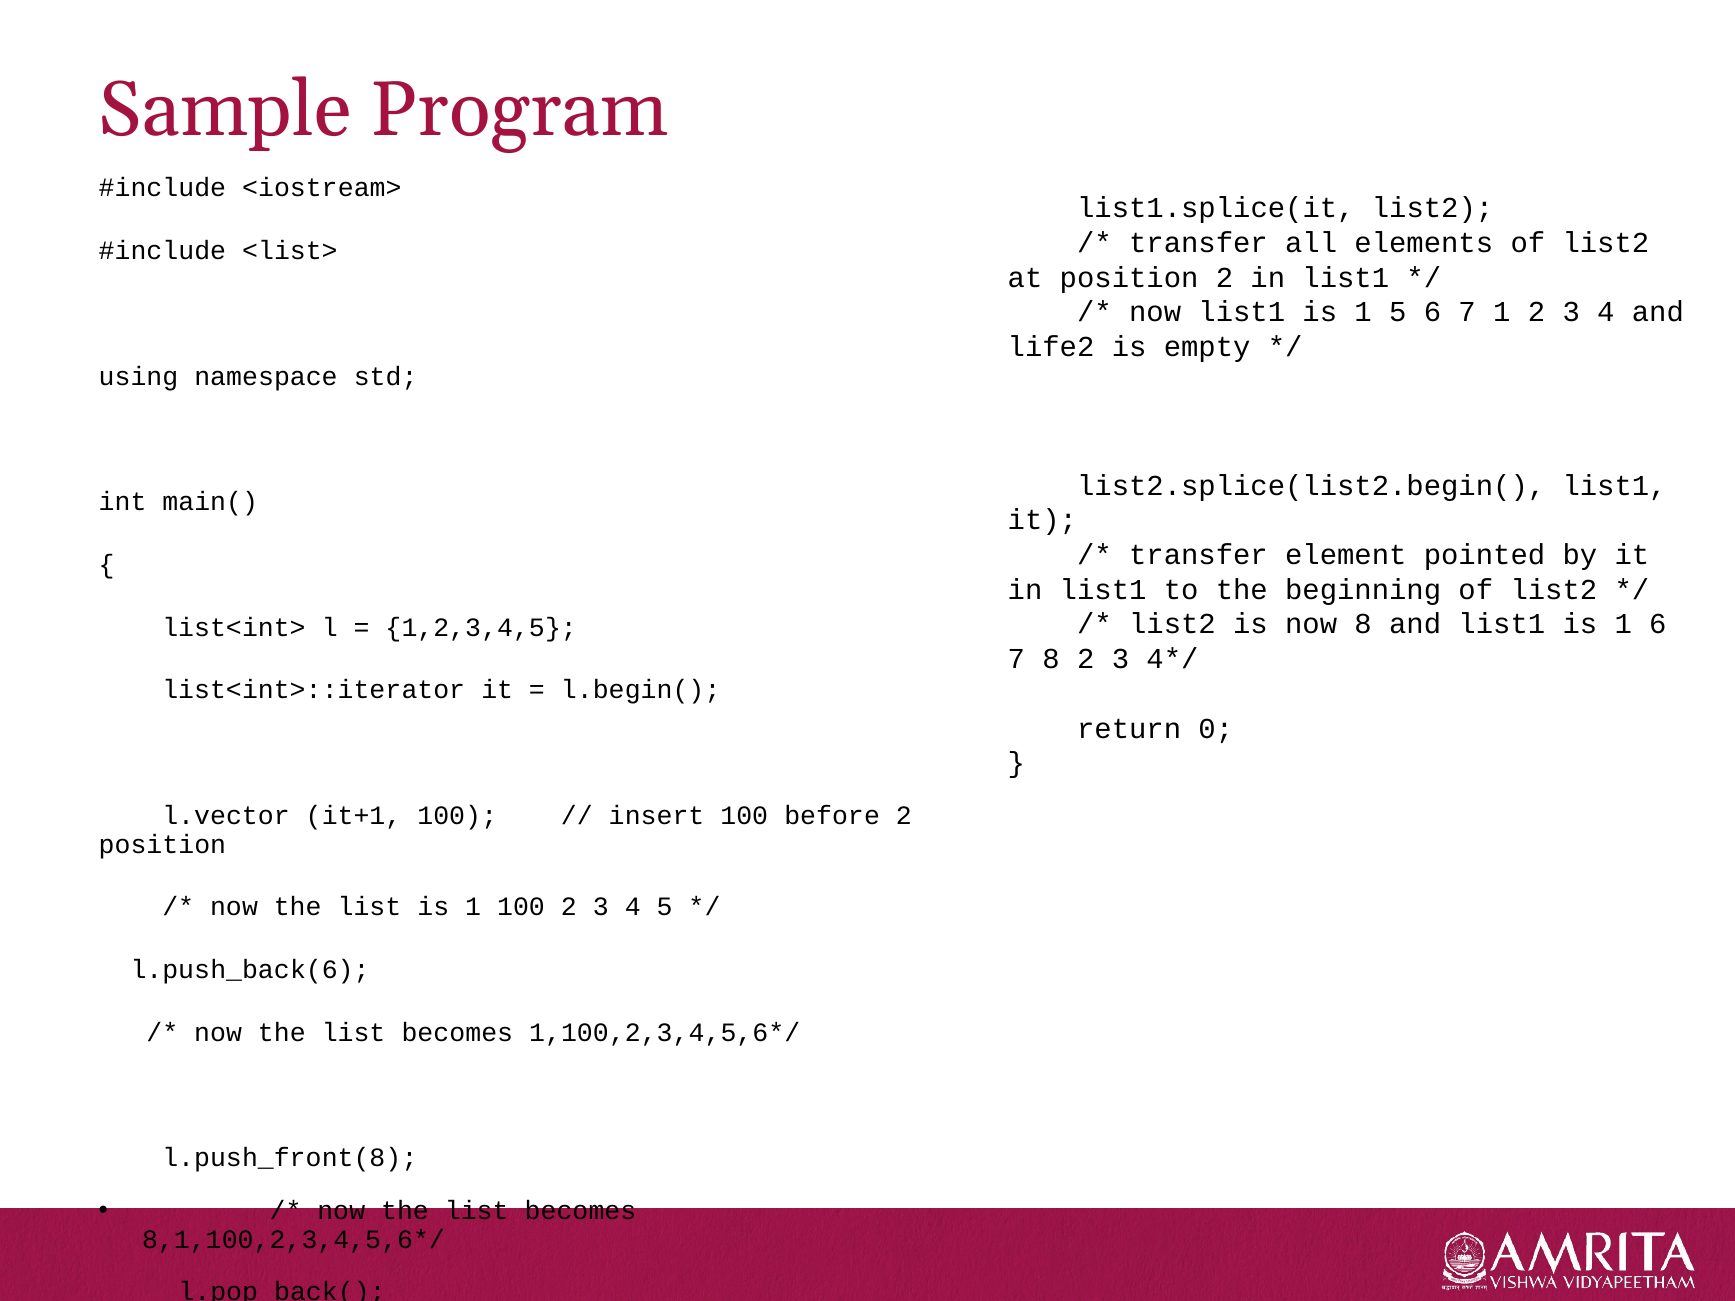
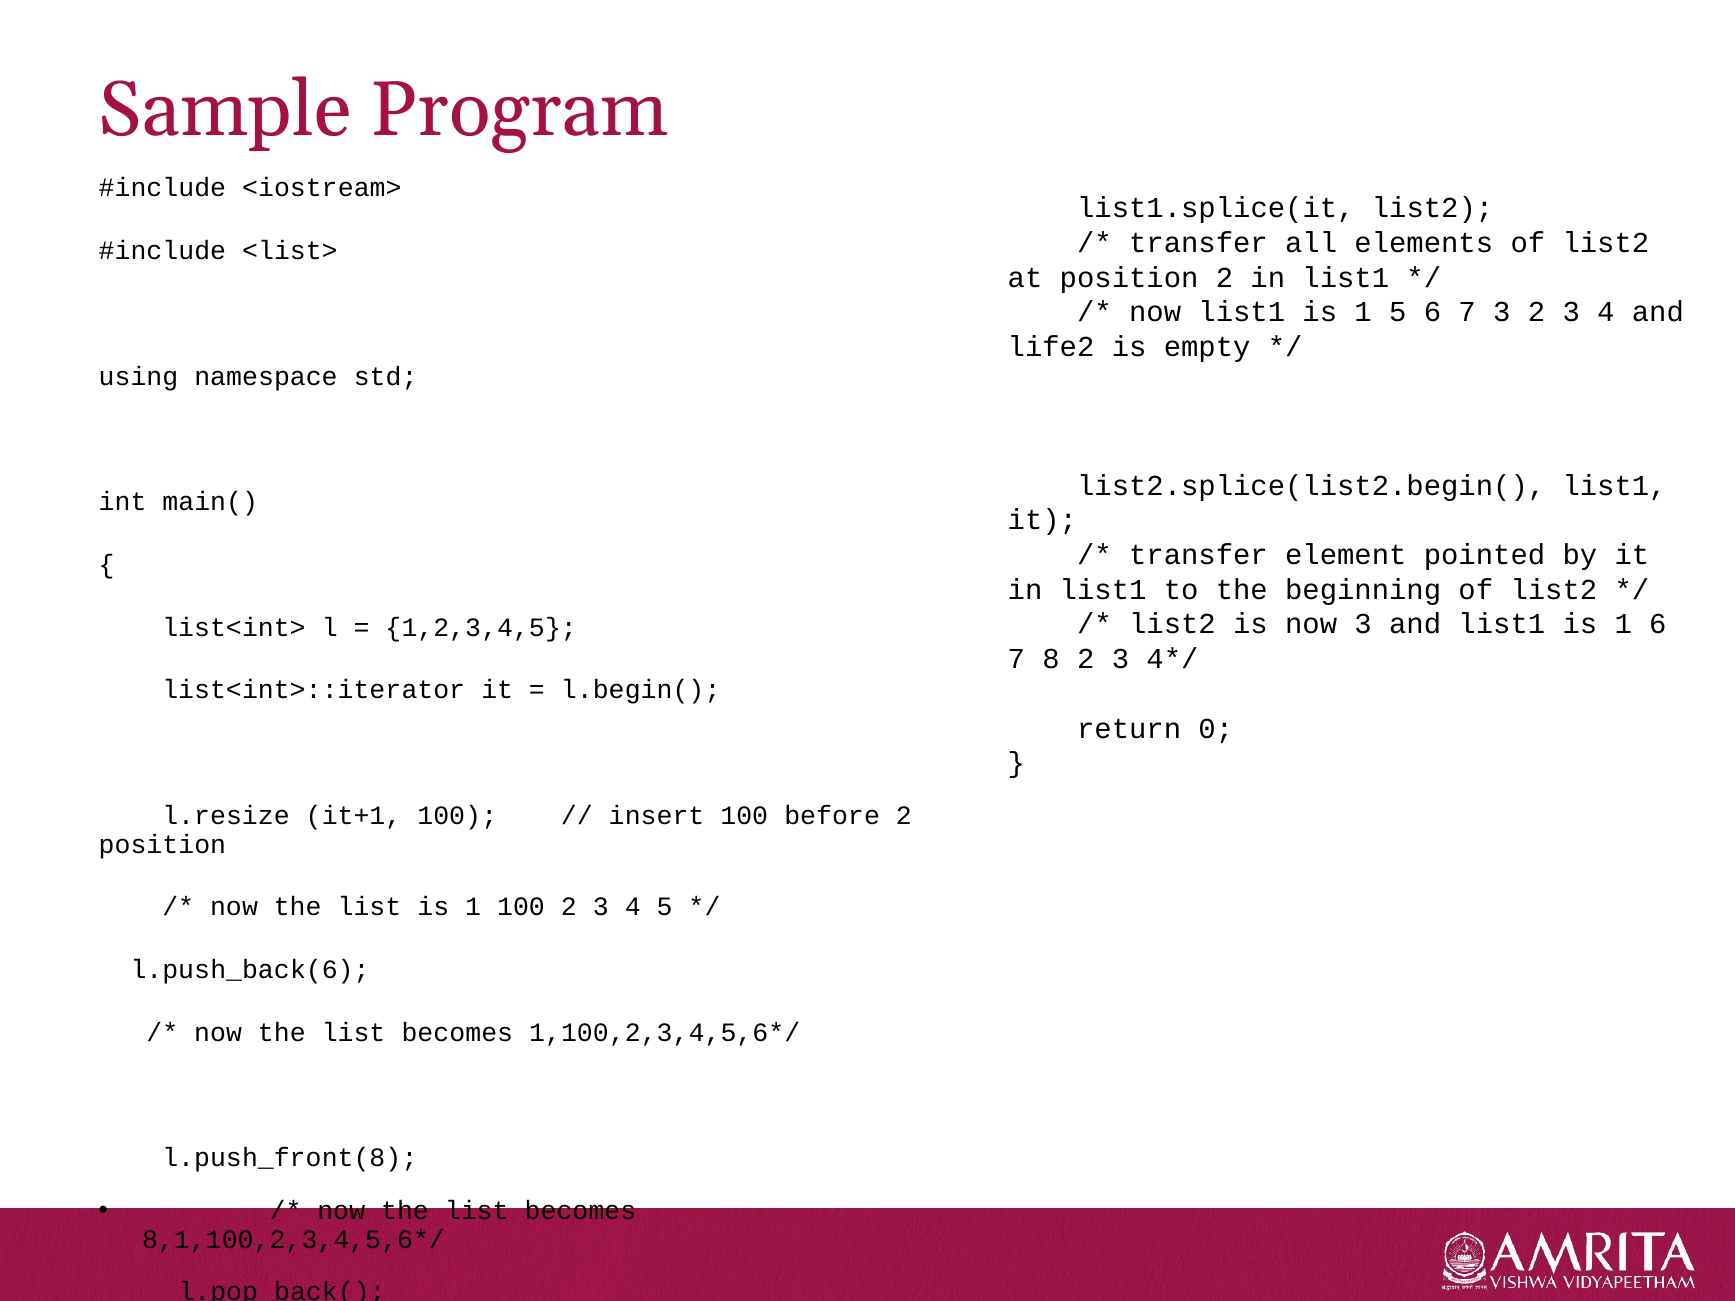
7 1: 1 -> 3 (1502, 312)
now 8: 8 -> 3 (1363, 625)
l.vector: l.vector -> l.resize (226, 816)
